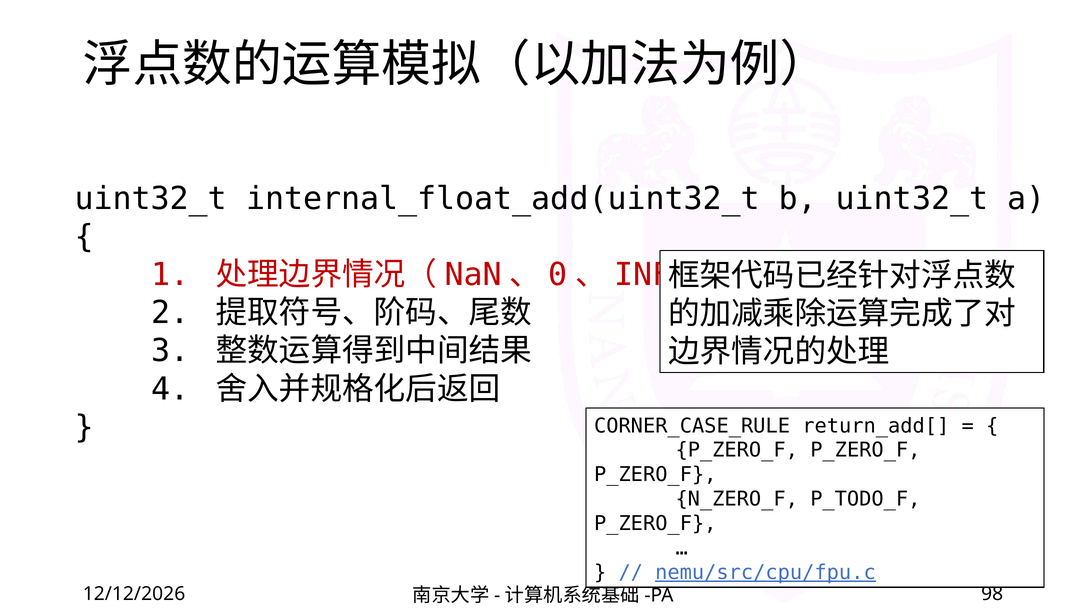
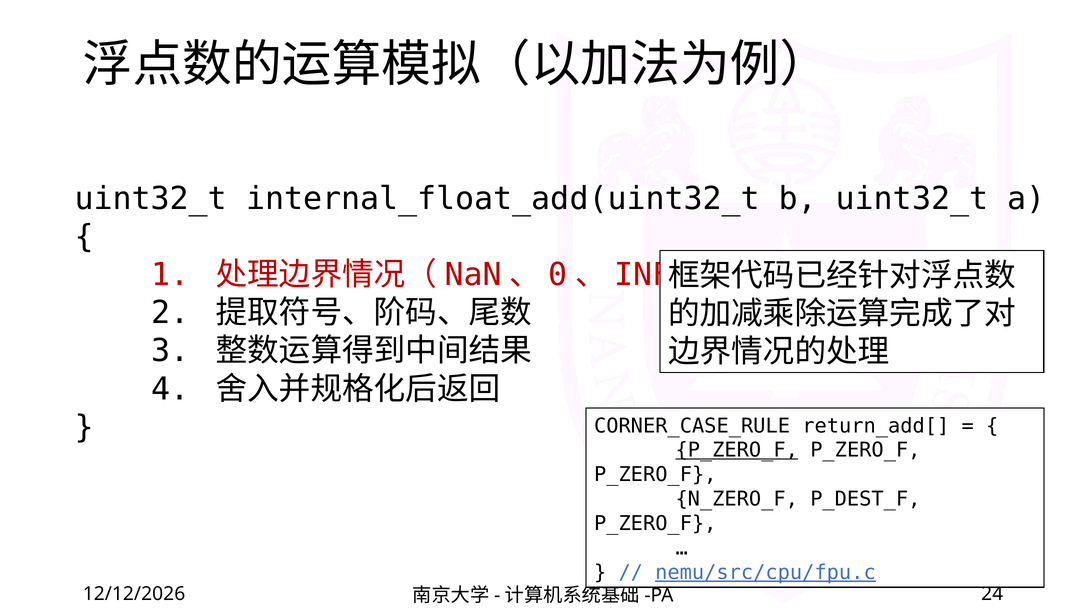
P_ZERO_F underline: none -> present (737, 450)
P_TODO_F: P_TODO_F -> P_DEST_F (865, 499)
98: 98 -> 24 (992, 594)
